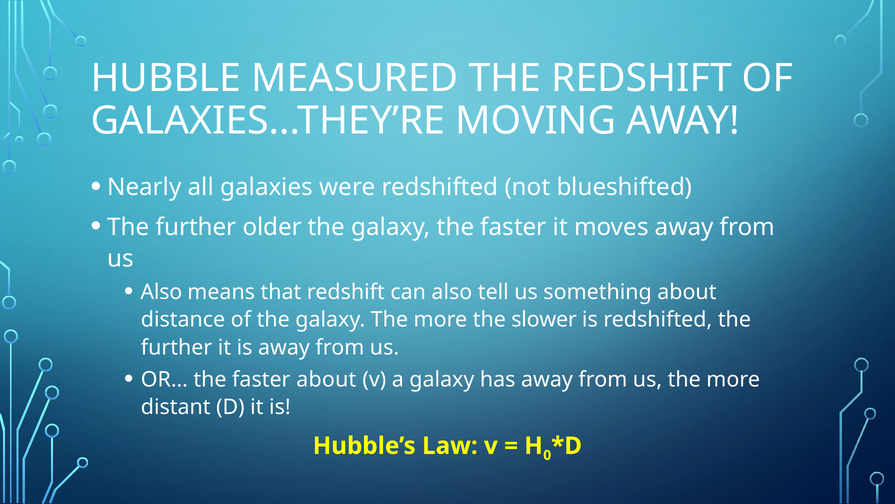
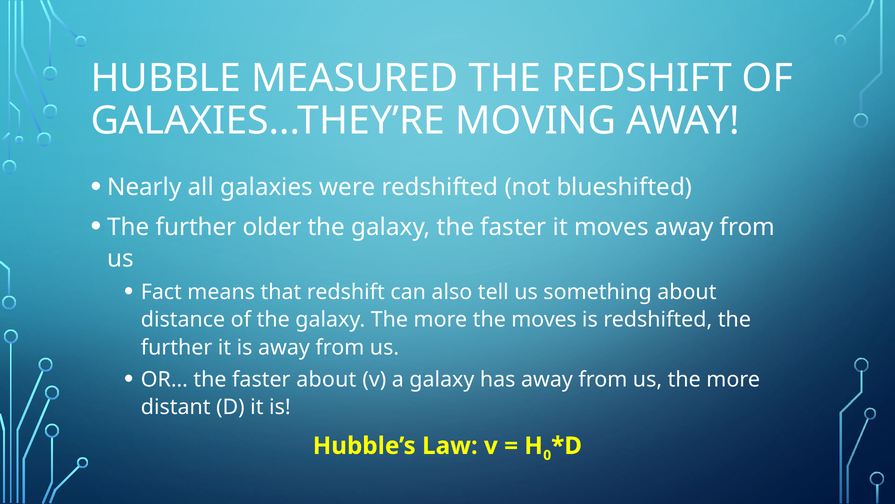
Also: Also -> Fact (161, 292)
the slower: slower -> moves (544, 319)
